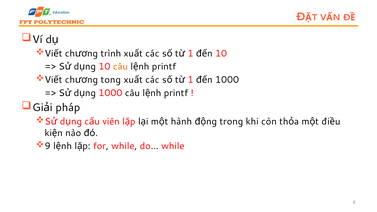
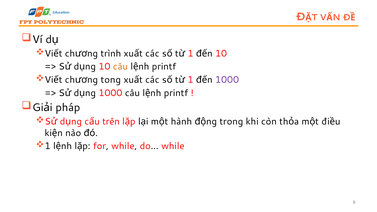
1000 colour: black -> purple (227, 80)
viên: viên -> trên (111, 122)
9: 9 -> 1 (48, 146)
